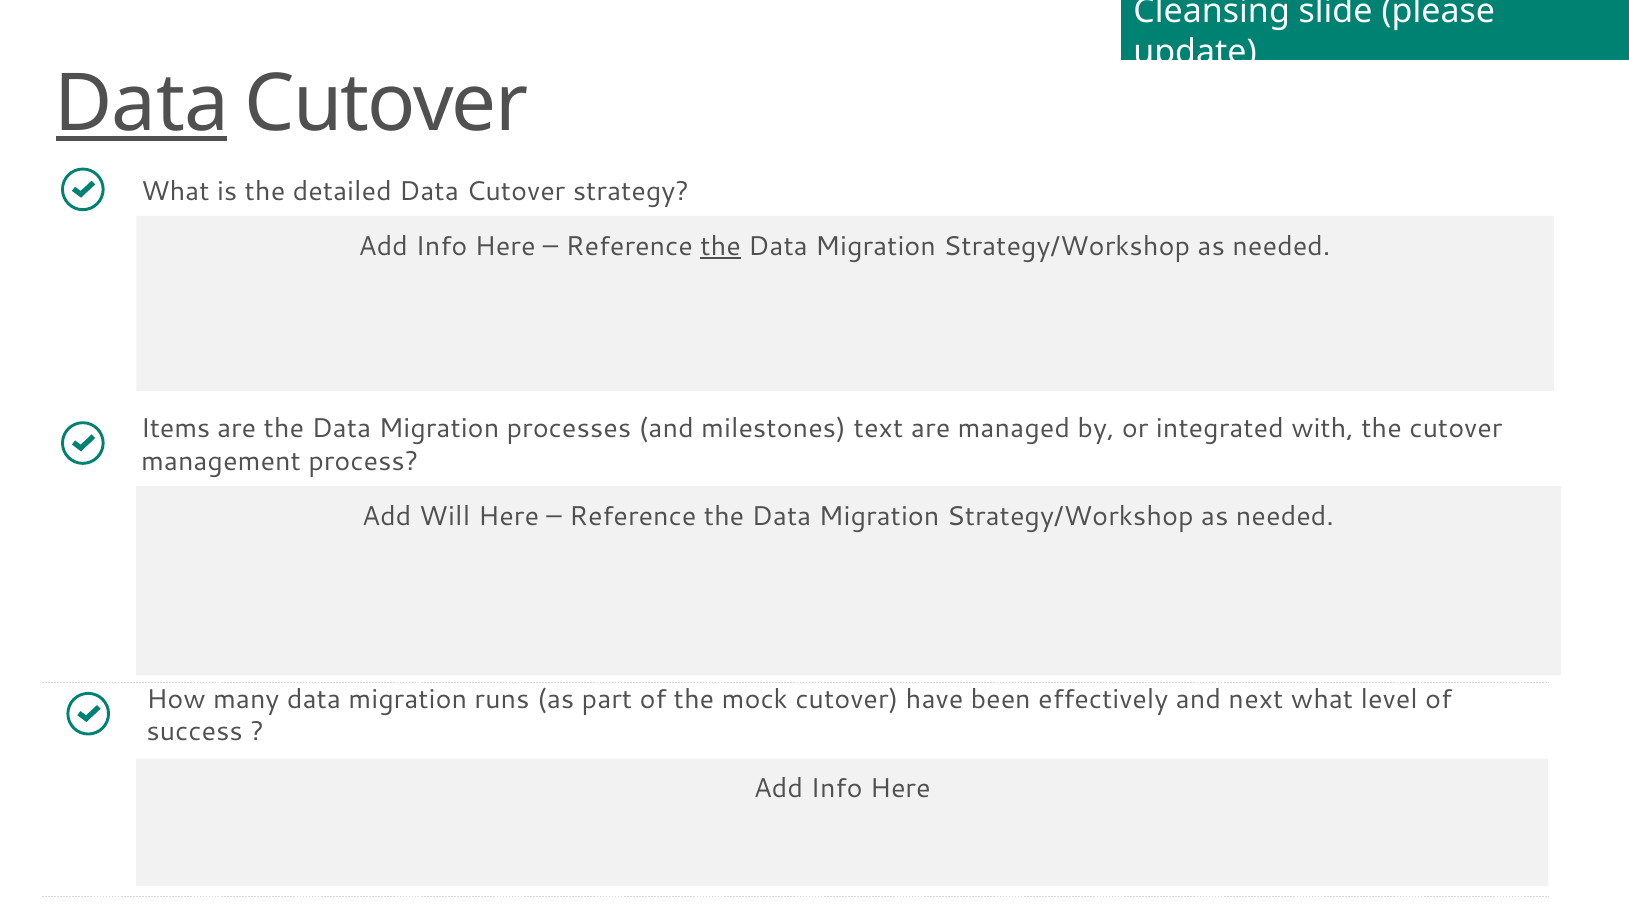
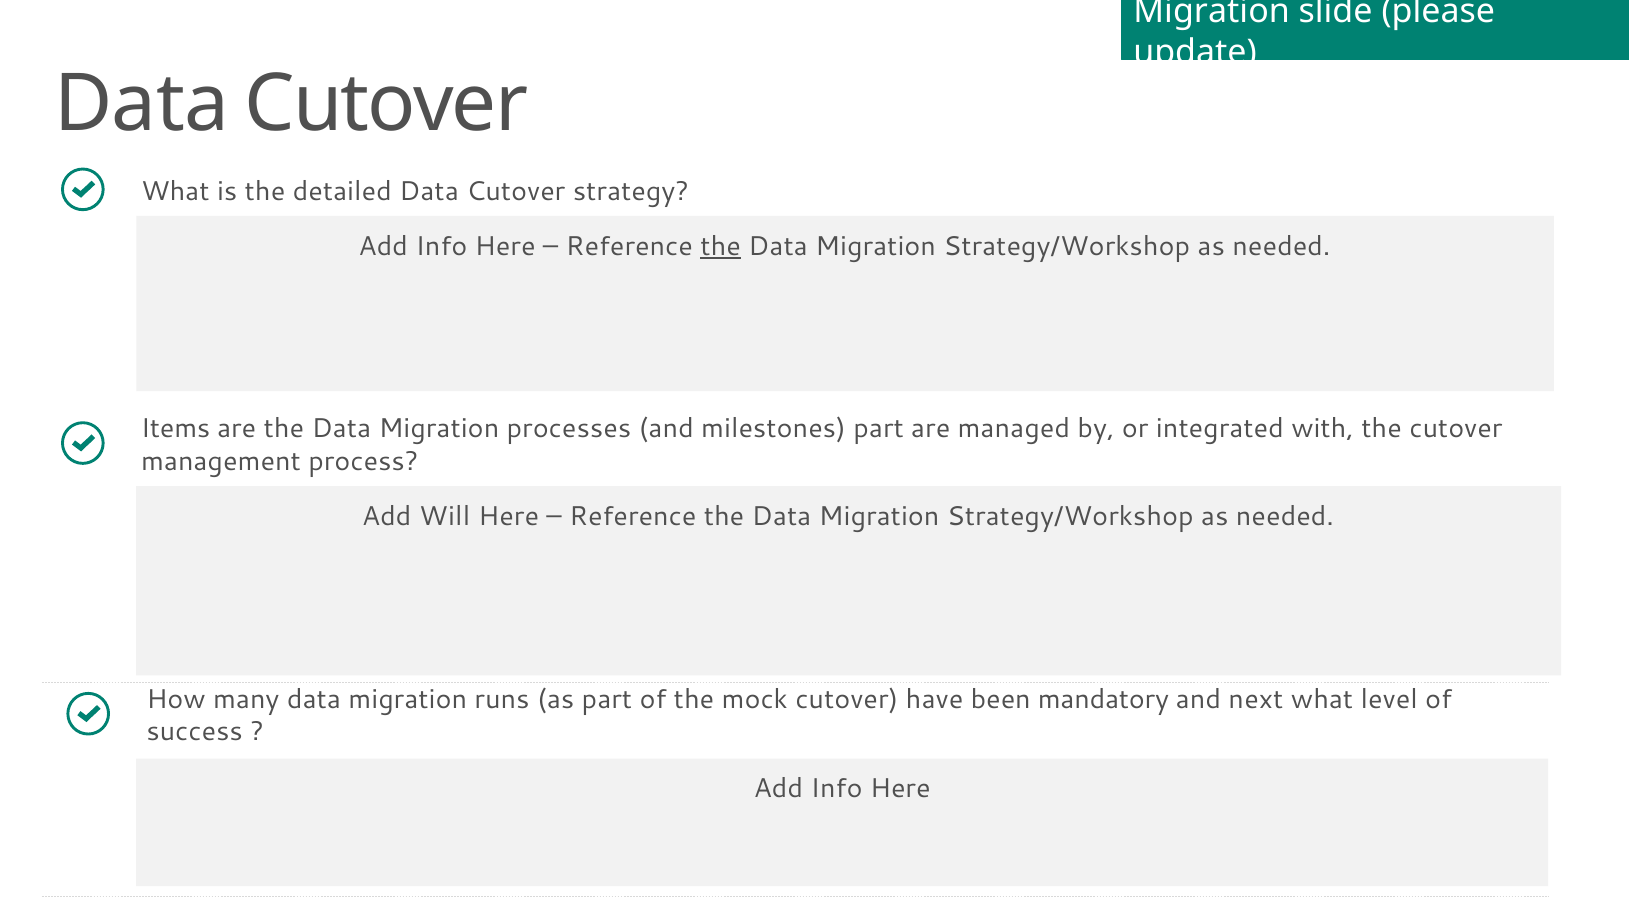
Cleansing: Cleansing -> Migration (1212, 12)
Data underline: present -> none (142, 104)
milestones text: text -> part (879, 429)
effectively: effectively -> mandatory (1103, 700)
